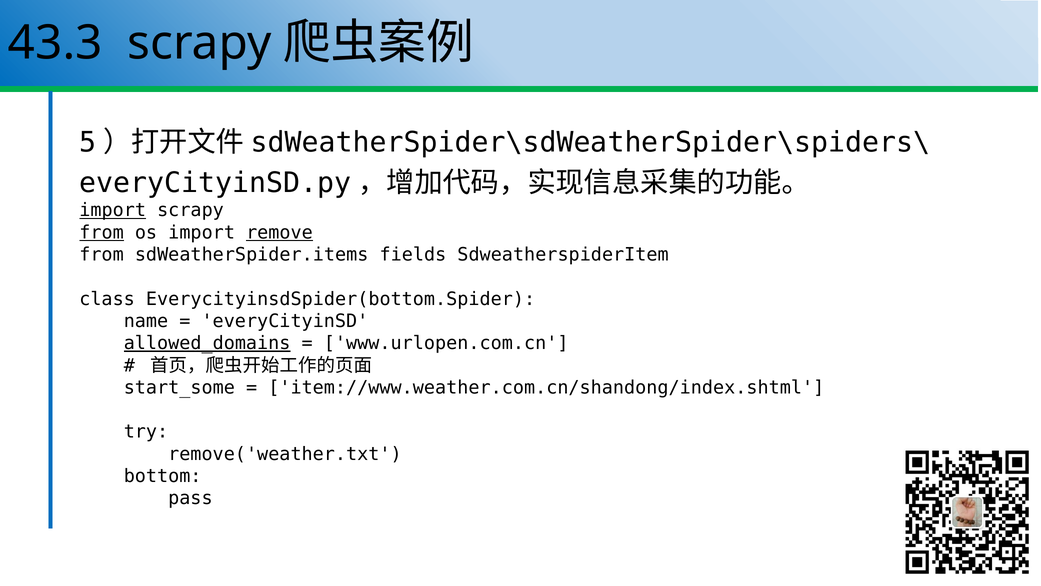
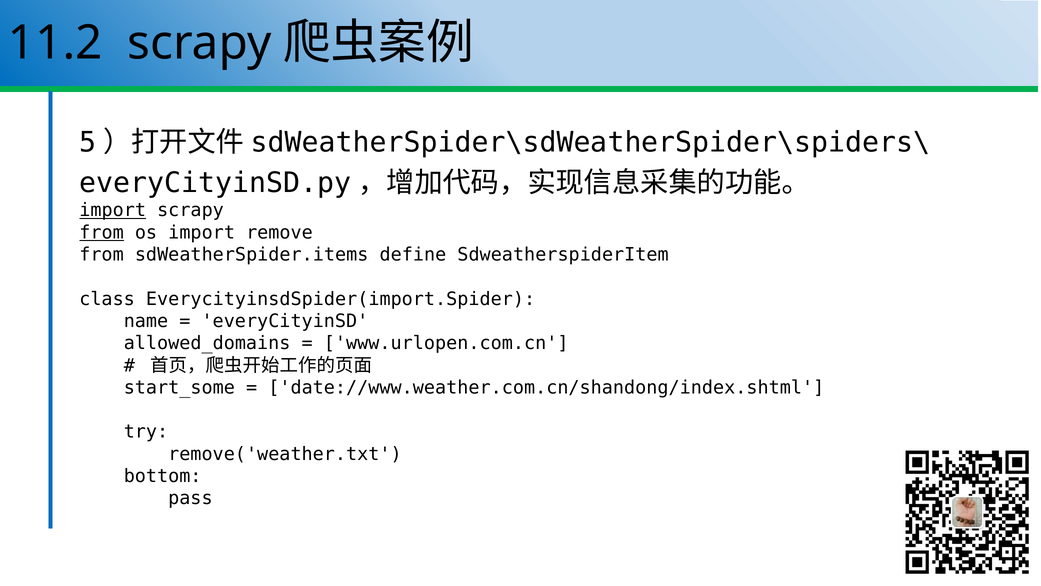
43.3: 43.3 -> 11.2 (55, 43)
remove underline: present -> none (279, 232)
fields: fields -> define (413, 255)
EverycityinsdSpider(bottom.Spider: EverycityinsdSpider(bottom.Spider -> EverycityinsdSpider(import.Spider (341, 299)
allowed_domains underline: present -> none (207, 343)
item://www.weather.com.cn/shandong/index.shtml: item://www.weather.com.cn/shandong/index.shtml -> date://www.weather.com.cn/shandong/index.shtml (546, 387)
